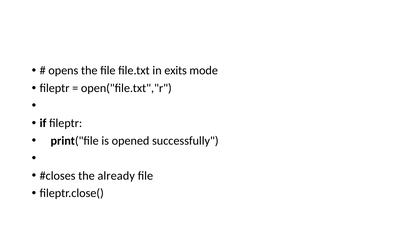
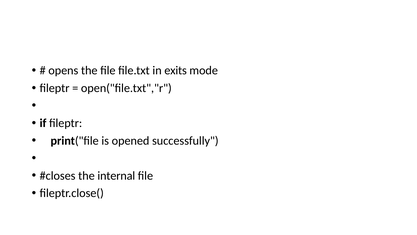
already: already -> internal (116, 175)
